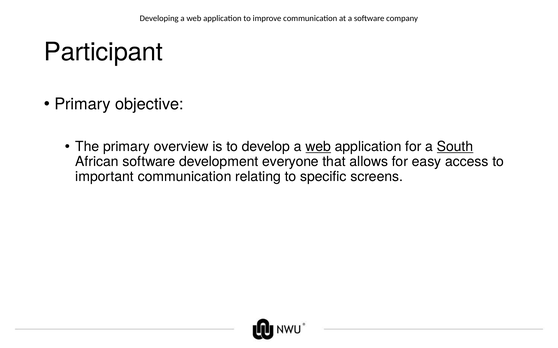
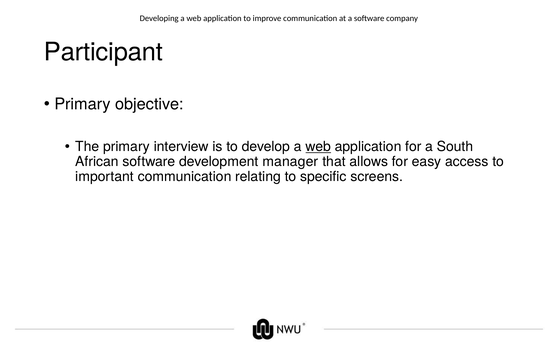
overview: overview -> interview (181, 147)
South underline: present -> none (455, 147)
everyone: everyone -> manager (290, 162)
